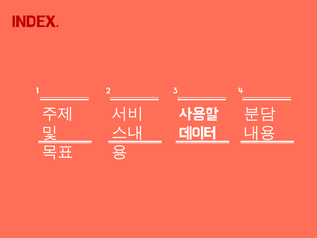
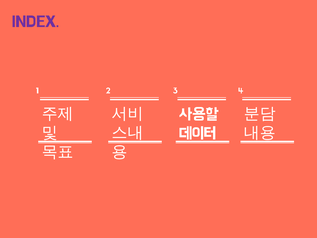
INDEX colour: red -> purple (36, 21)
